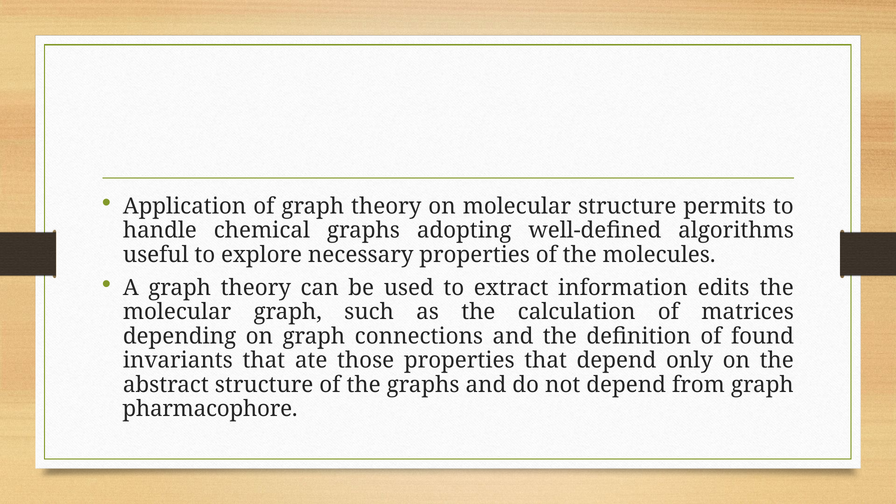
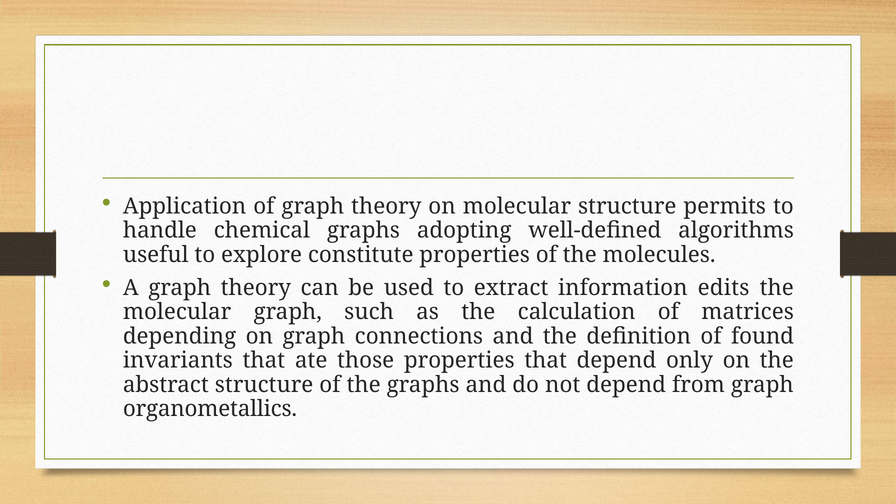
necessary: necessary -> constitute (361, 255)
pharmacophore: pharmacophore -> organometallics (210, 409)
